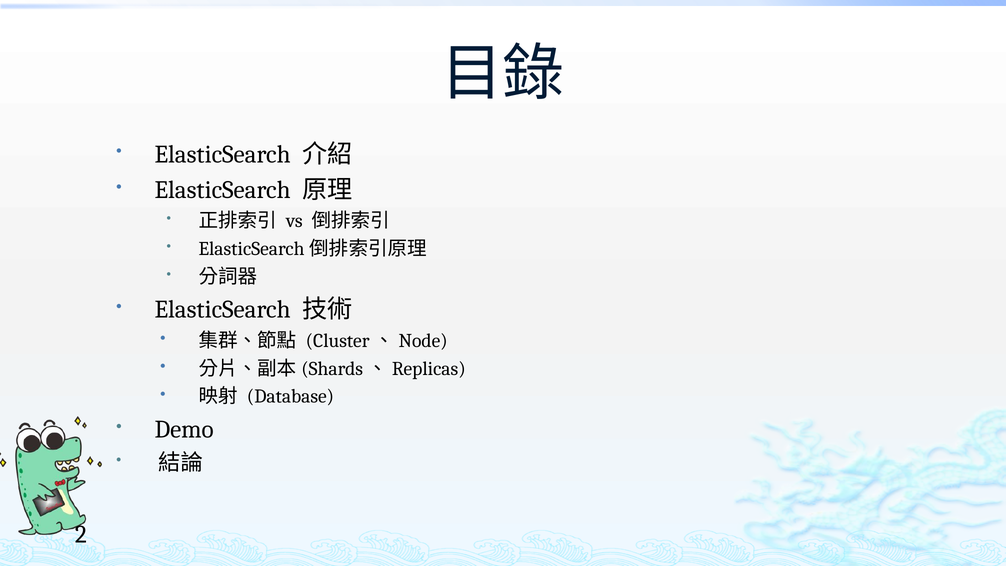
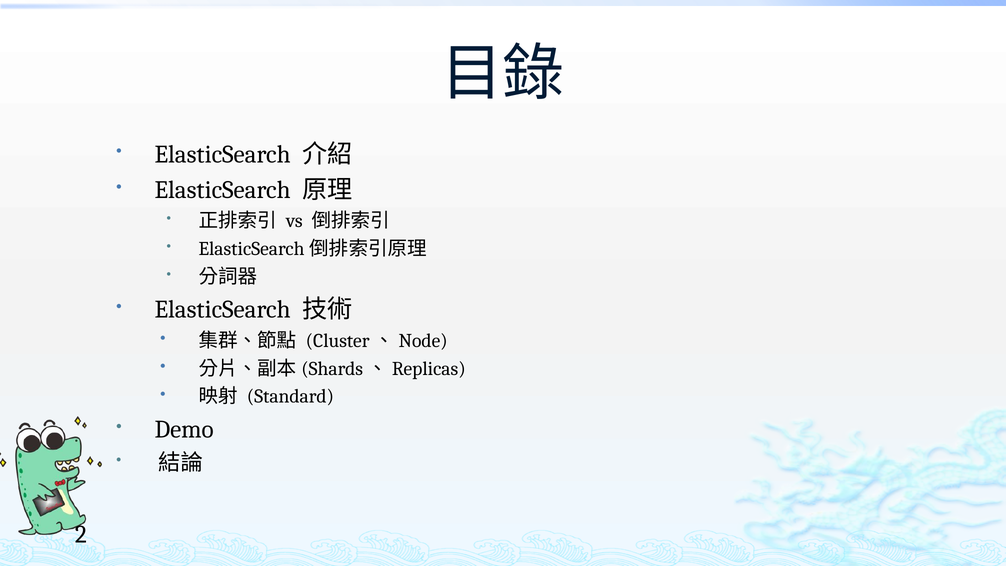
Database: Database -> Standard (290, 396)
